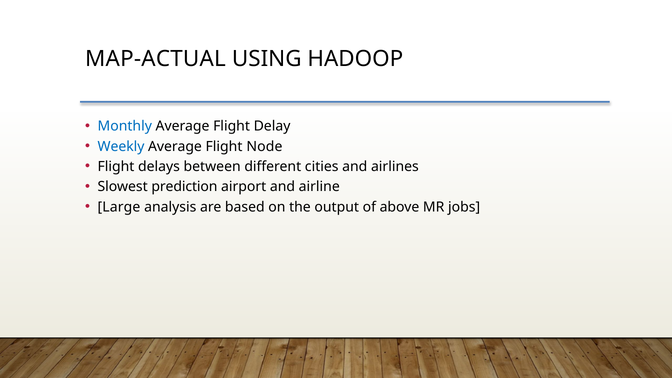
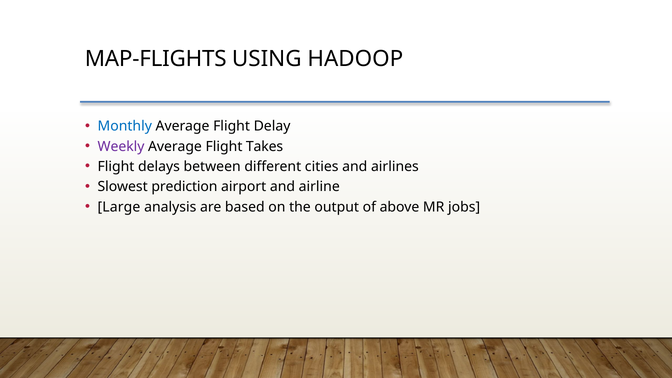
MAP-ACTUAL: MAP-ACTUAL -> MAP-FLIGHTS (156, 59)
Weekly colour: blue -> purple (121, 146)
Node: Node -> Takes (265, 146)
